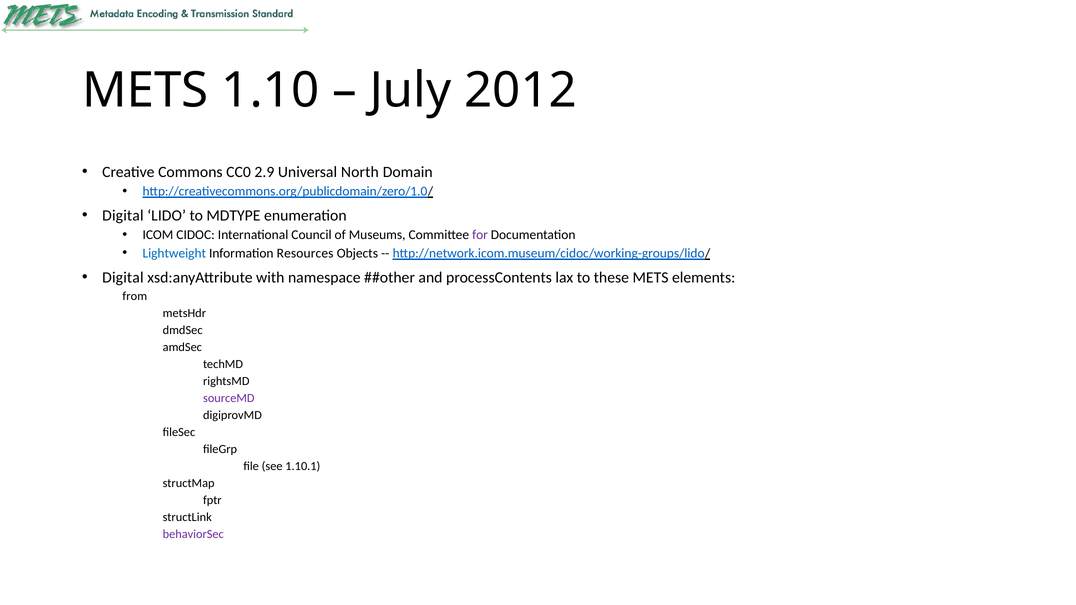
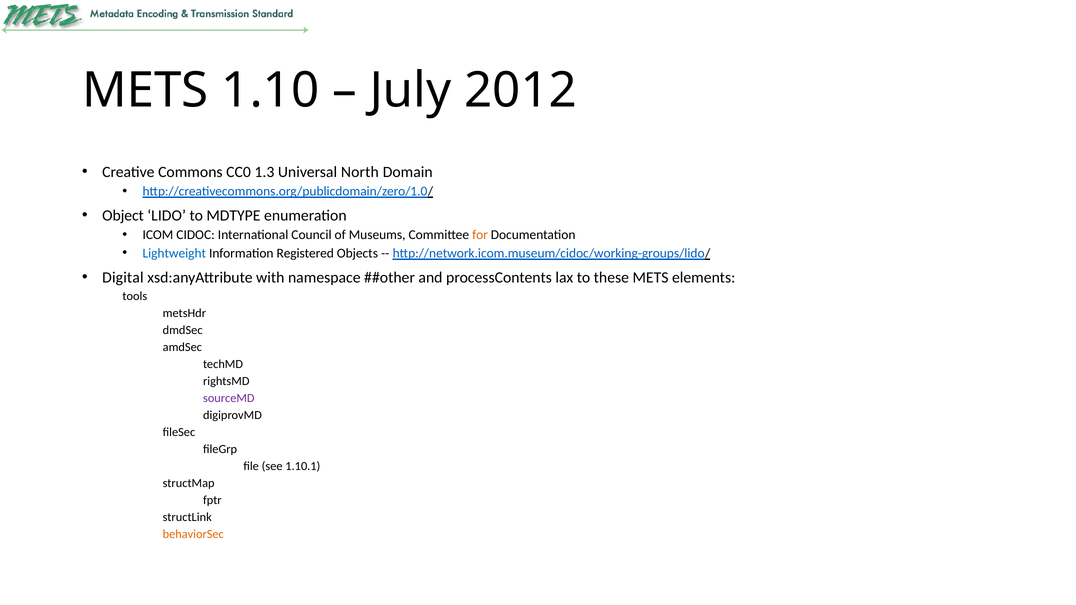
2.9: 2.9 -> 1.3 (264, 172)
Digital: Digital -> Object (123, 216)
for colour: purple -> orange (480, 235)
Resources: Resources -> Registered (305, 253)
from: from -> tools (135, 296)
behaviorSec colour: purple -> orange (193, 534)
